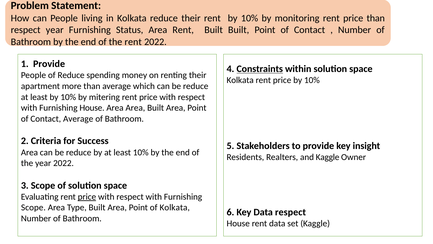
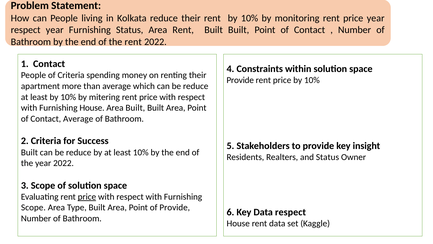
price than: than -> year (376, 18)
Provide: Provide -> Contact (49, 64)
Constraints underline: present -> none (260, 69)
of Reduce: Reduce -> Criteria (71, 75)
Kolkata: Kolkata -> Provide (240, 80)
Area Area: Area -> Built (135, 108)
Area: Area -> Built (29, 152)
and Kaggle: Kaggle -> Status (327, 157)
of Kolkata: Kolkata -> Provide (175, 207)
